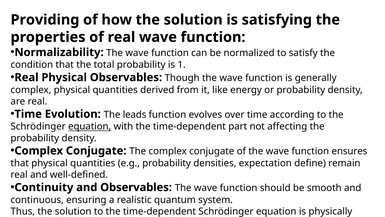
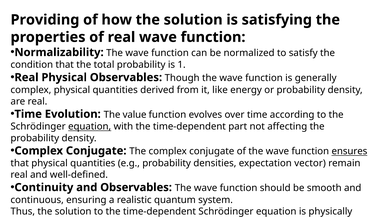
leads: leads -> value (135, 114)
ensures underline: none -> present (349, 151)
define: define -> vector (310, 163)
